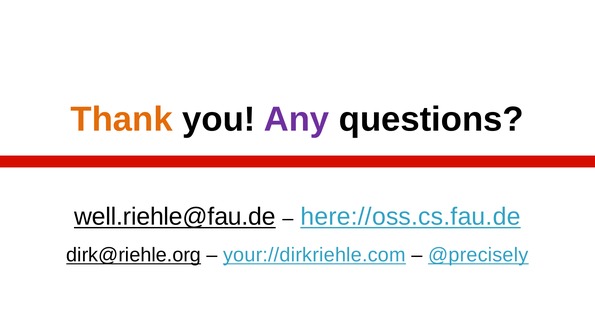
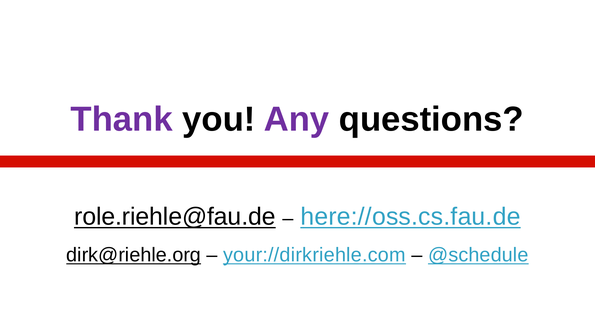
Thank colour: orange -> purple (122, 119)
well.riehle@fau.de: well.riehle@fau.de -> role.riehle@fau.de (175, 217)
@precisely: @precisely -> @schedule (478, 255)
